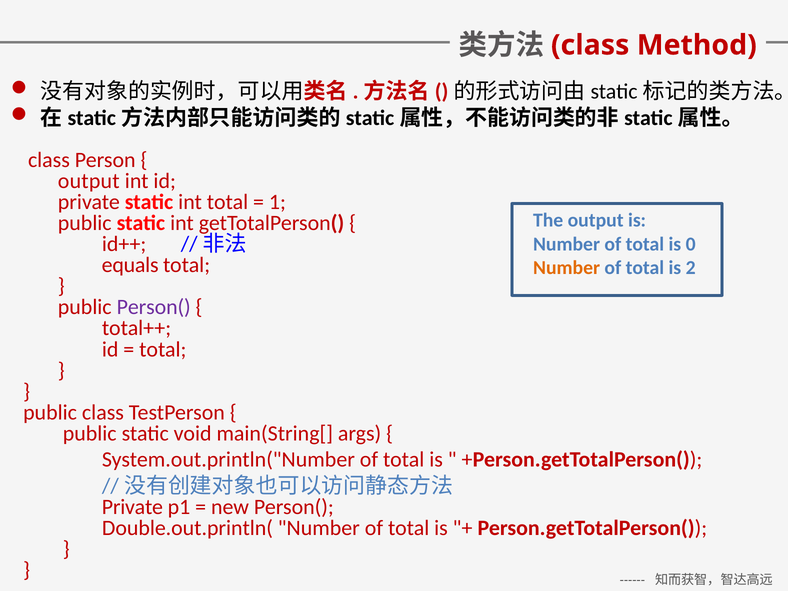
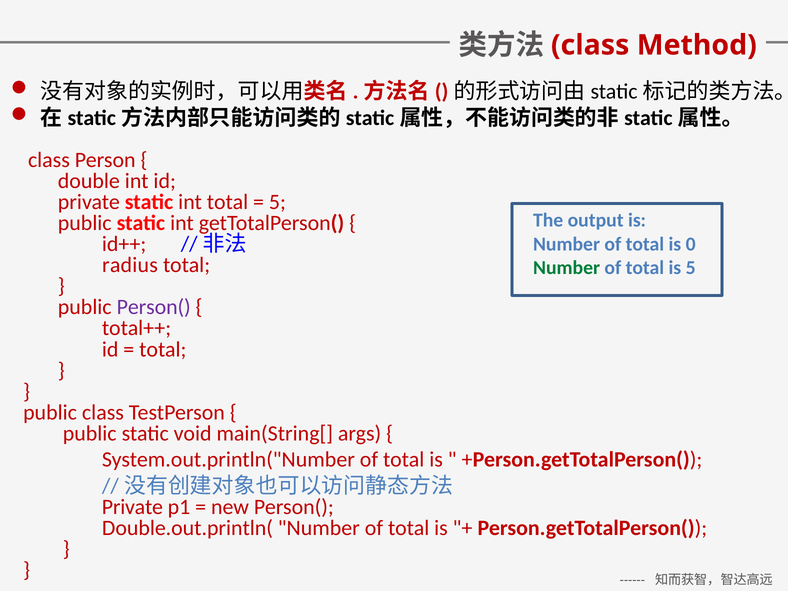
output: output -> double (89, 181)
1: 1 -> 5 (277, 202)
equals: equals -> radius (130, 265)
Number colour: orange -> green (567, 268)
is 2: 2 -> 5 (691, 268)
